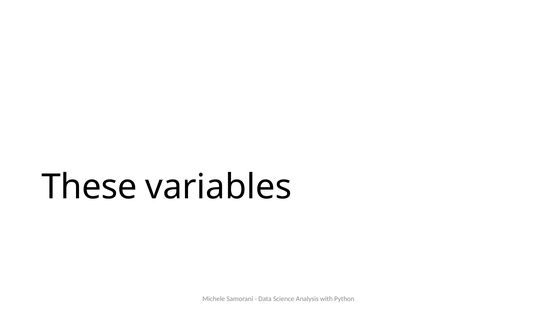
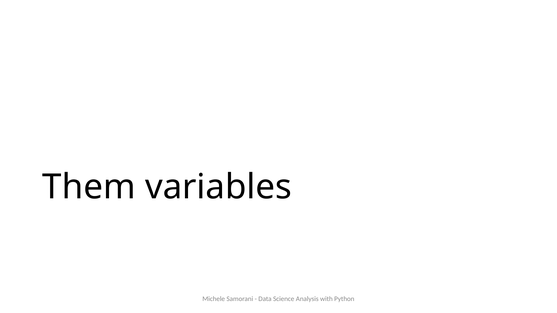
These: These -> Them (89, 187)
